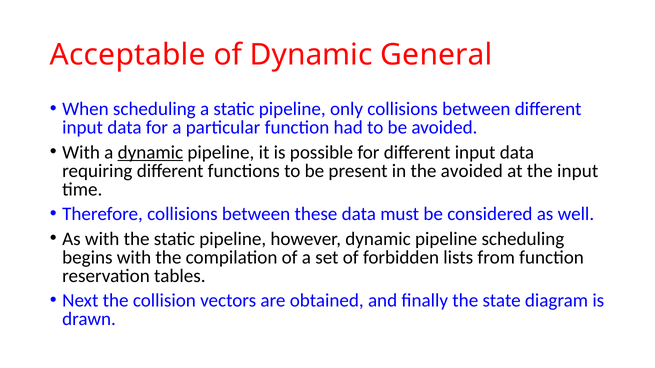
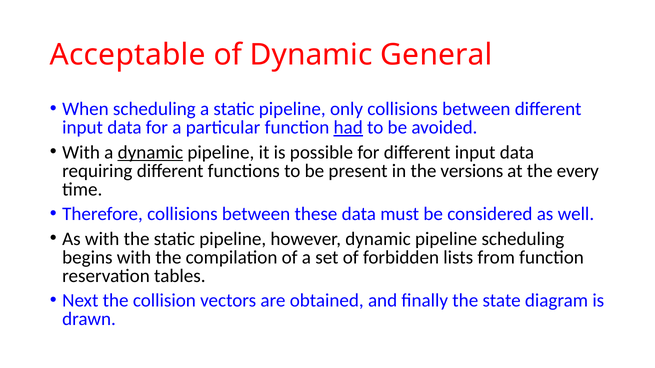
had underline: none -> present (348, 128)
the avoided: avoided -> versions (472, 171)
the input: input -> every (578, 171)
